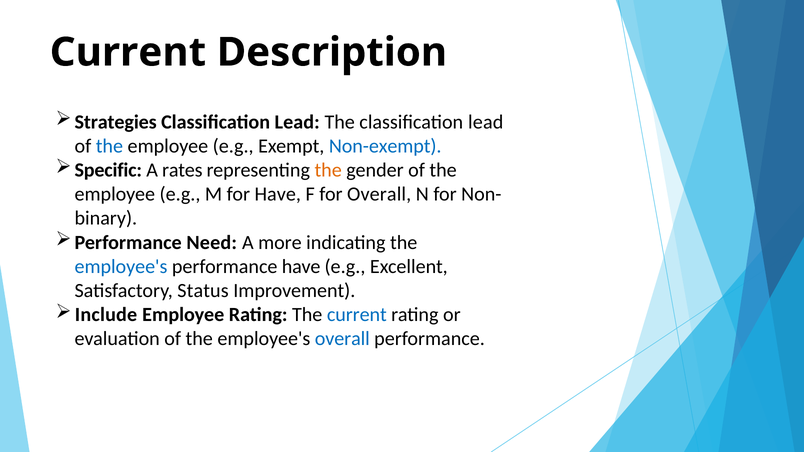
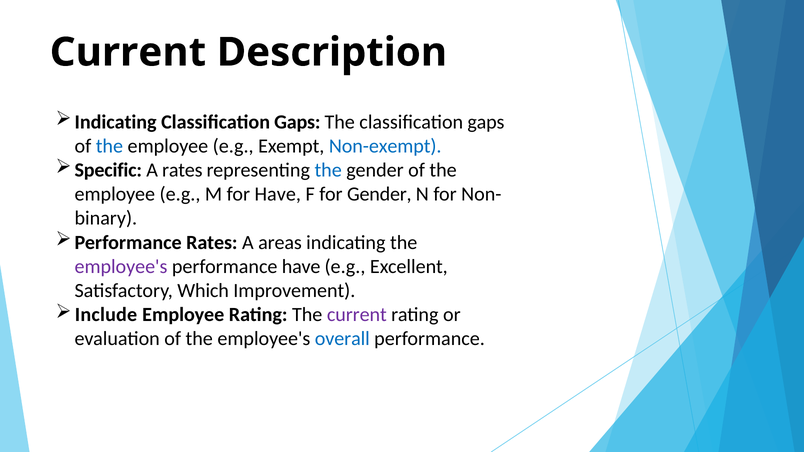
Strategies: Strategies -> Indicating (116, 122)
Lead: Lead -> Gaps (297, 122)
The classification lead: lead -> gaps (486, 122)
the colour: orange -> blue (328, 170)
for Overall: Overall -> Gender (379, 194)
Performance Need: Need -> Rates (212, 243)
more: more -> areas (280, 243)
employee's colour: blue -> purple (121, 267)
Status: Status -> Which (203, 291)
current colour: blue -> purple (357, 315)
